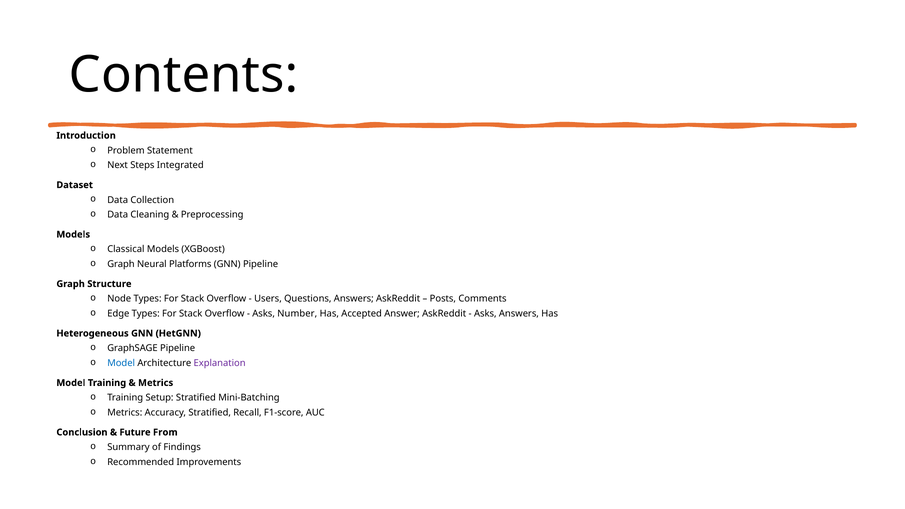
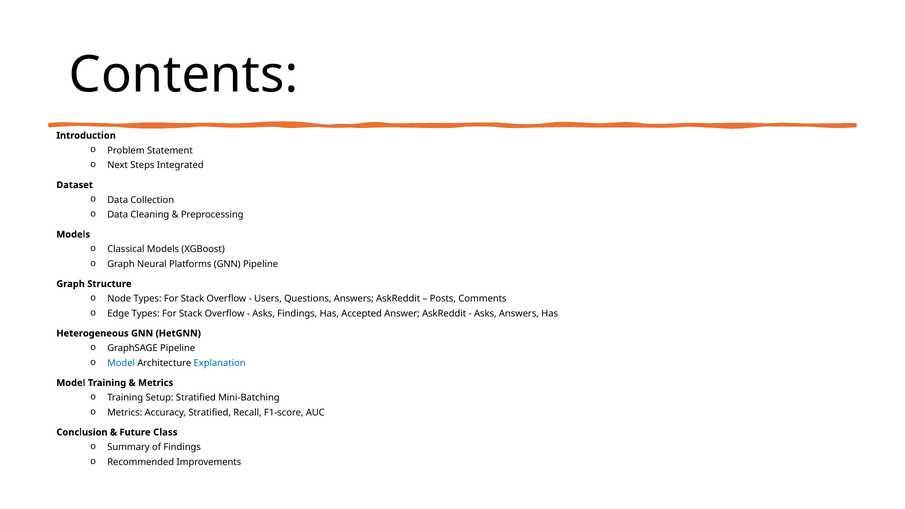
Asks Number: Number -> Findings (297, 314)
Explanation colour: purple -> blue (220, 363)
From: From -> Class (165, 432)
